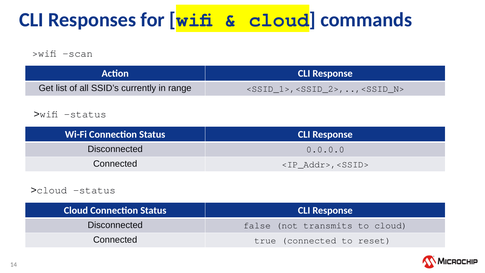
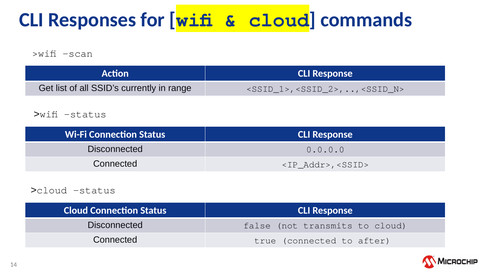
reset: reset -> after (374, 240)
